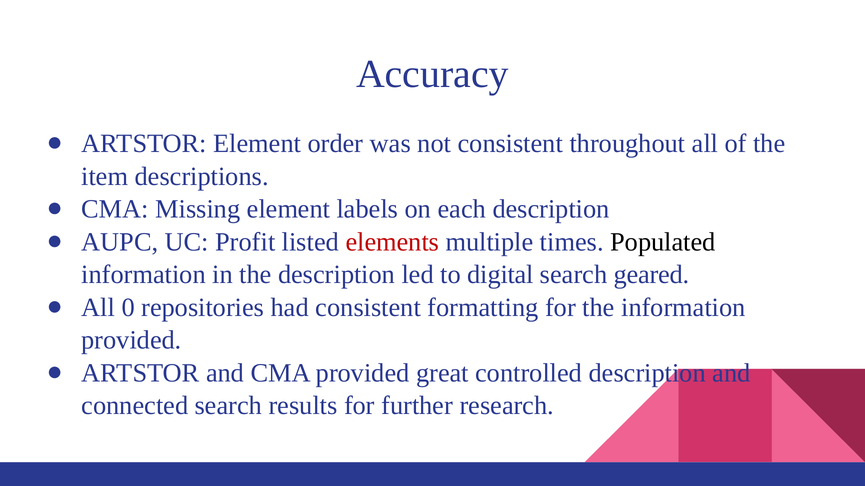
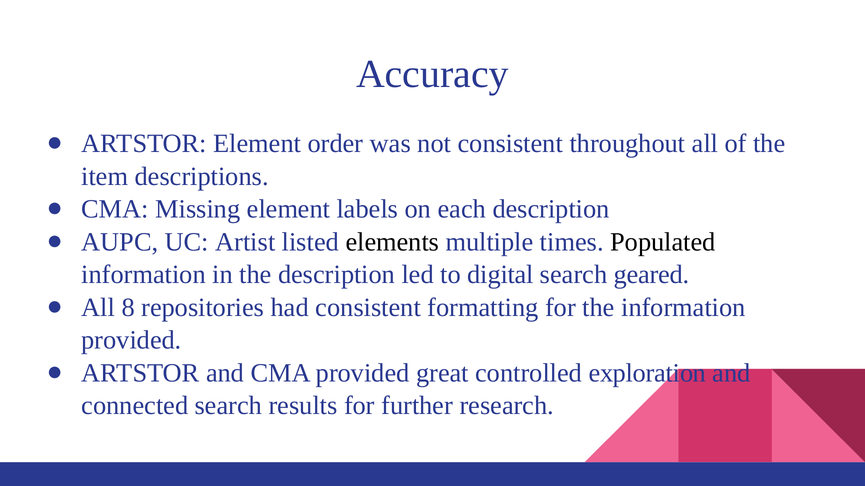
Profit: Profit -> Artist (245, 242)
elements colour: red -> black (392, 242)
0: 0 -> 8 (128, 308)
controlled description: description -> exploration (647, 373)
